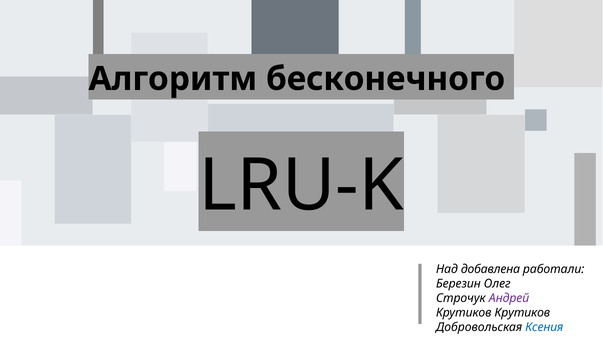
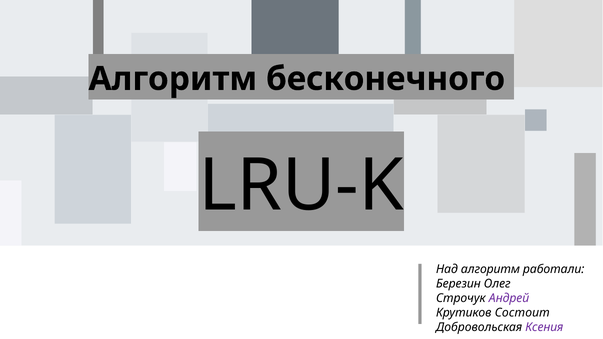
Над добавлена: добавлена -> алгоритм (490, 269)
Крутиков Крутиков: Крутиков -> Состоит (522, 313)
Ксения colour: blue -> purple (544, 328)
